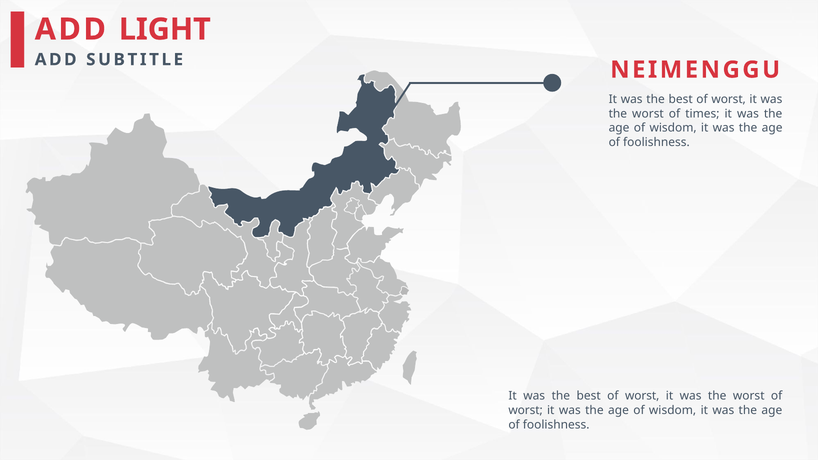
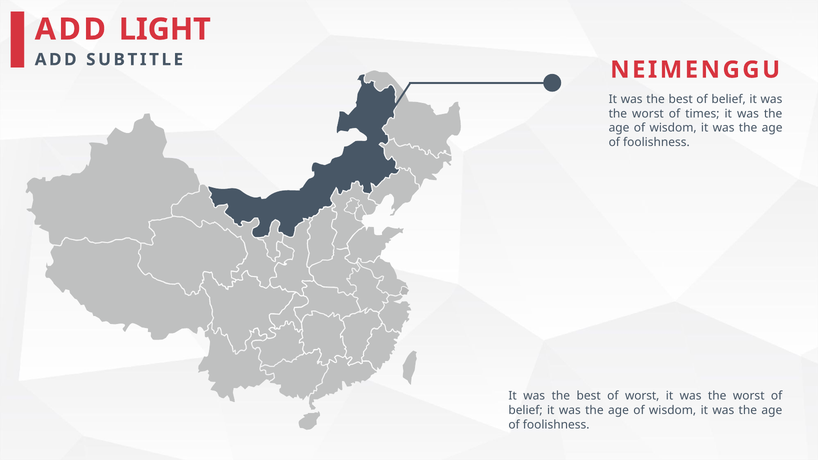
worst: worst -> belief (729, 99)
worst: worst -> belief (526, 410)
